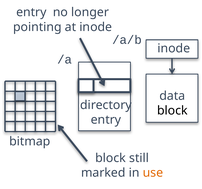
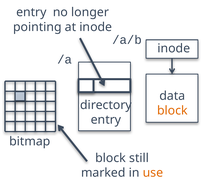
block colour: black -> orange (172, 111)
